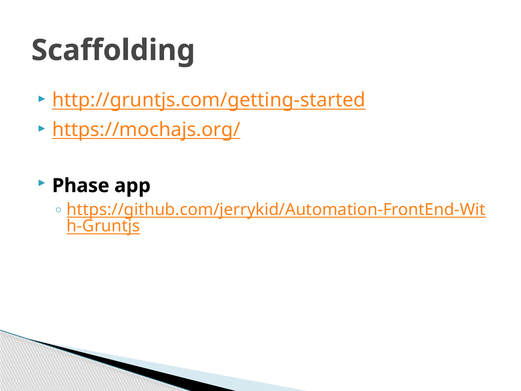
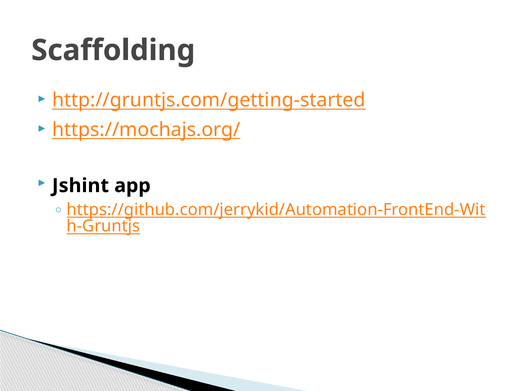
Phase: Phase -> Jshint (81, 186)
